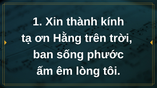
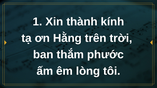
sống: sống -> thắm (70, 55)
